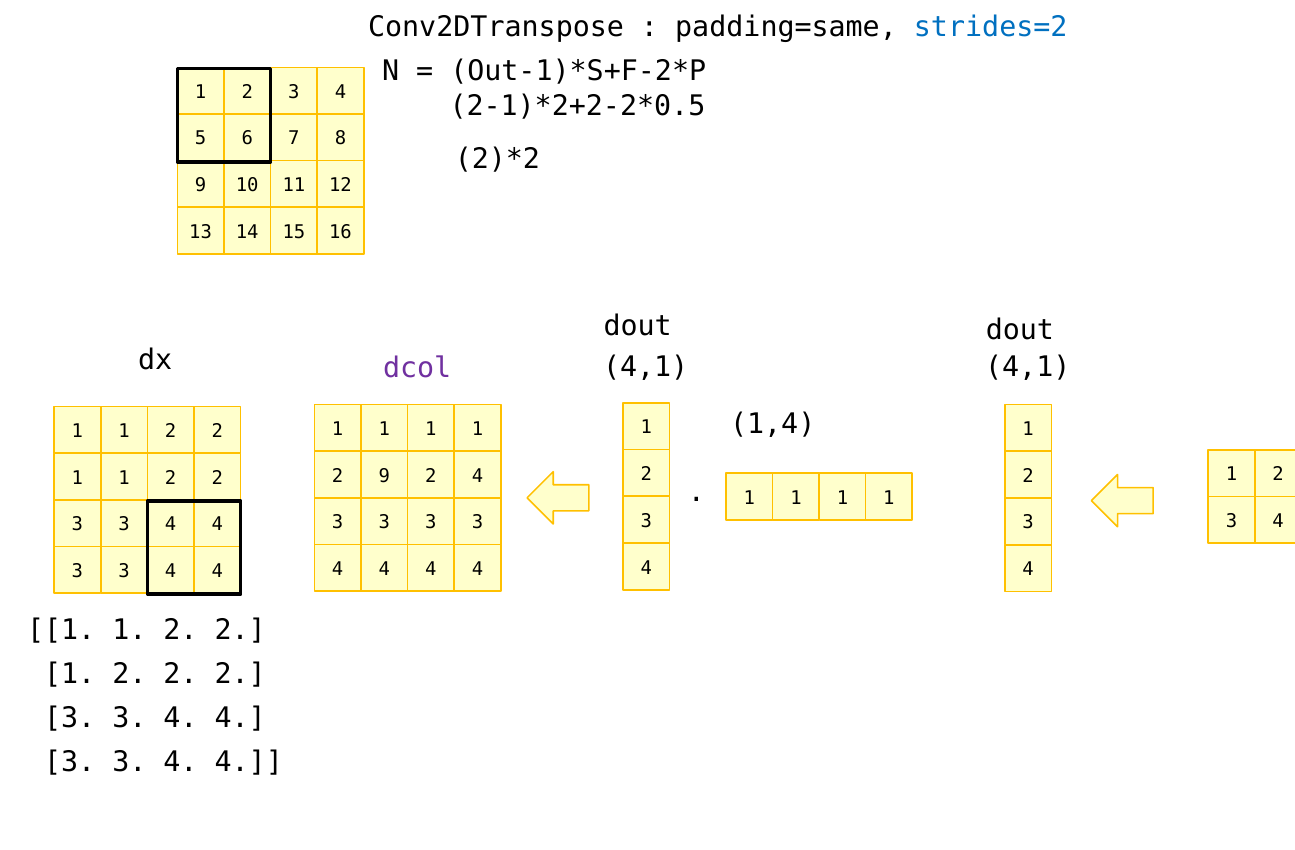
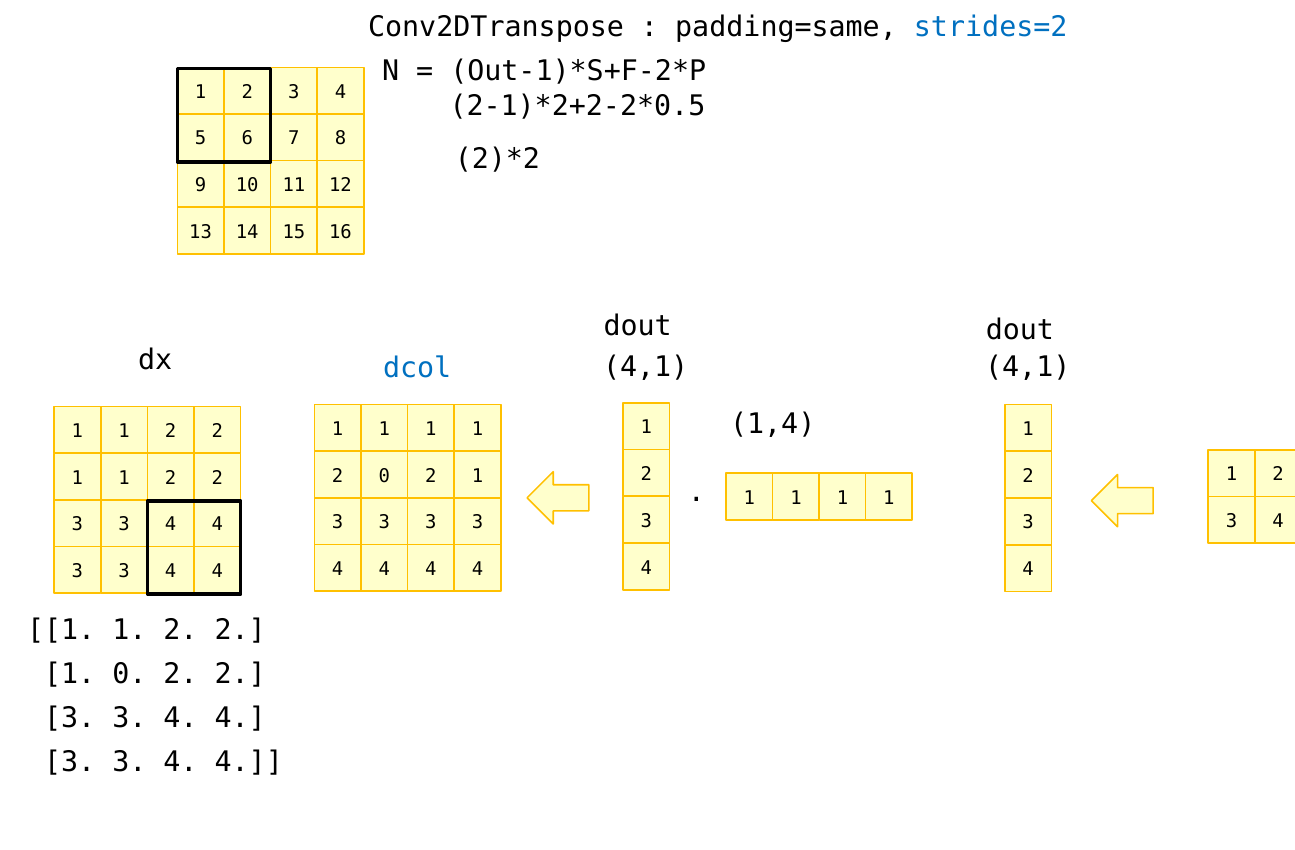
dcol colour: purple -> blue (417, 369)
2 9: 9 -> 0 (384, 476)
4: 4 -> 1 (477, 476)
2: 2 -> 0 (129, 675)
